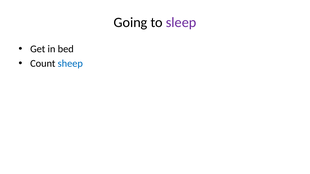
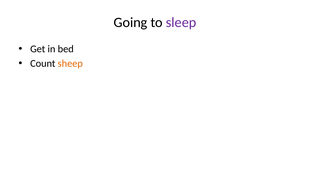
sheep colour: blue -> orange (70, 64)
